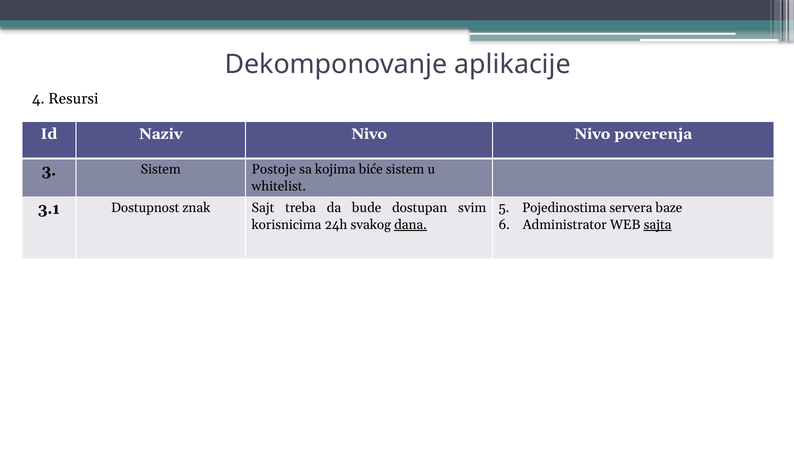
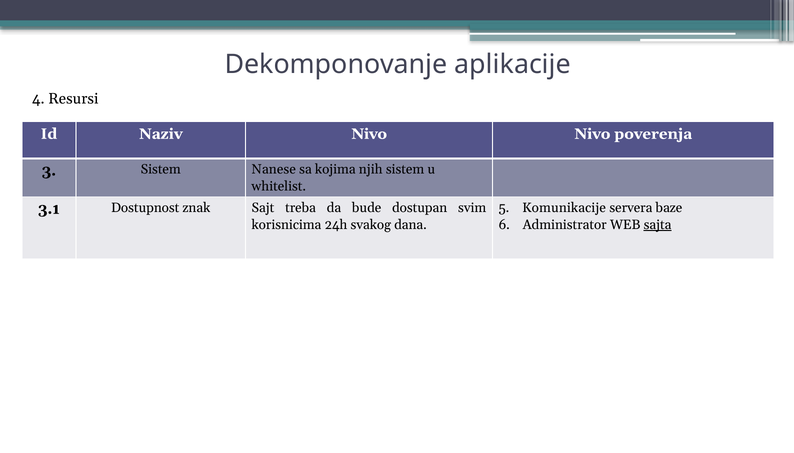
Postoje: Postoje -> Nanese (274, 169)
biće: biće -> njih (371, 169)
Pojedinostima: Pojedinostima -> Komunikacije (564, 208)
dana underline: present -> none (411, 225)
